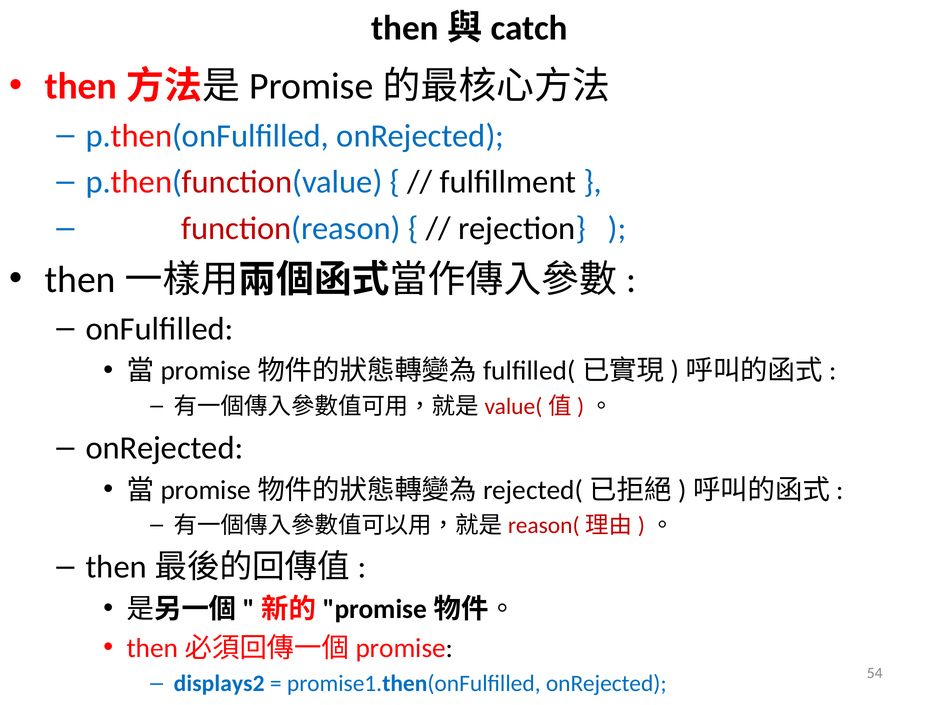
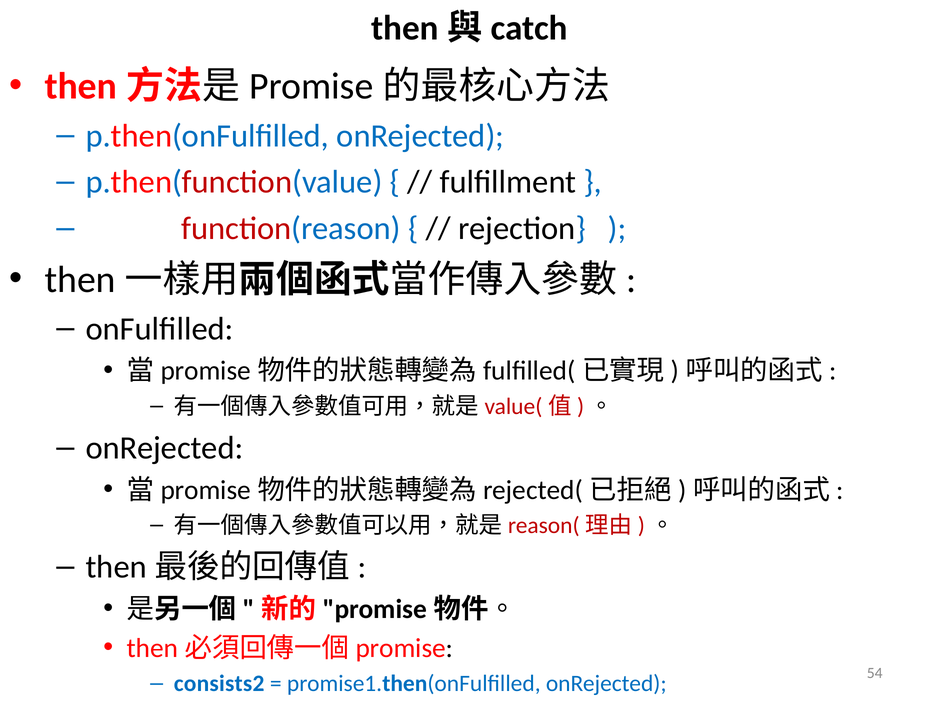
displays2: displays2 -> consists2 (219, 683)
